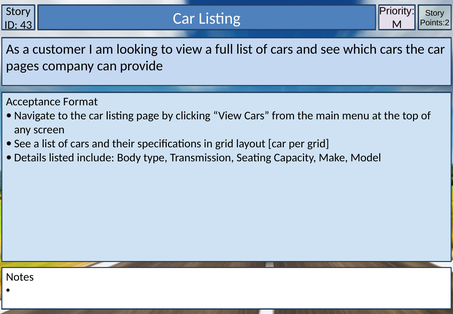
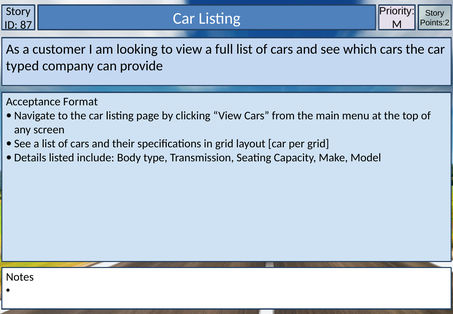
43: 43 -> 87 (26, 25)
pages: pages -> typed (22, 66)
